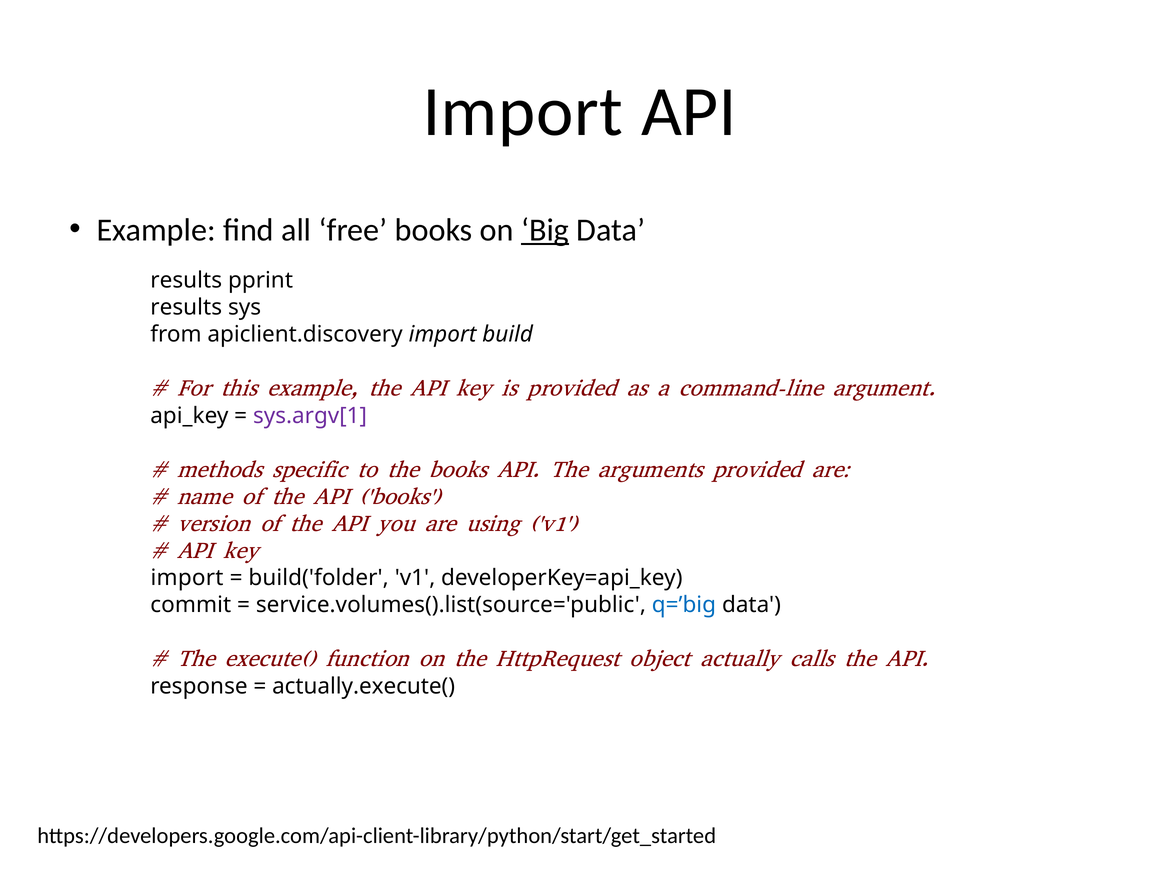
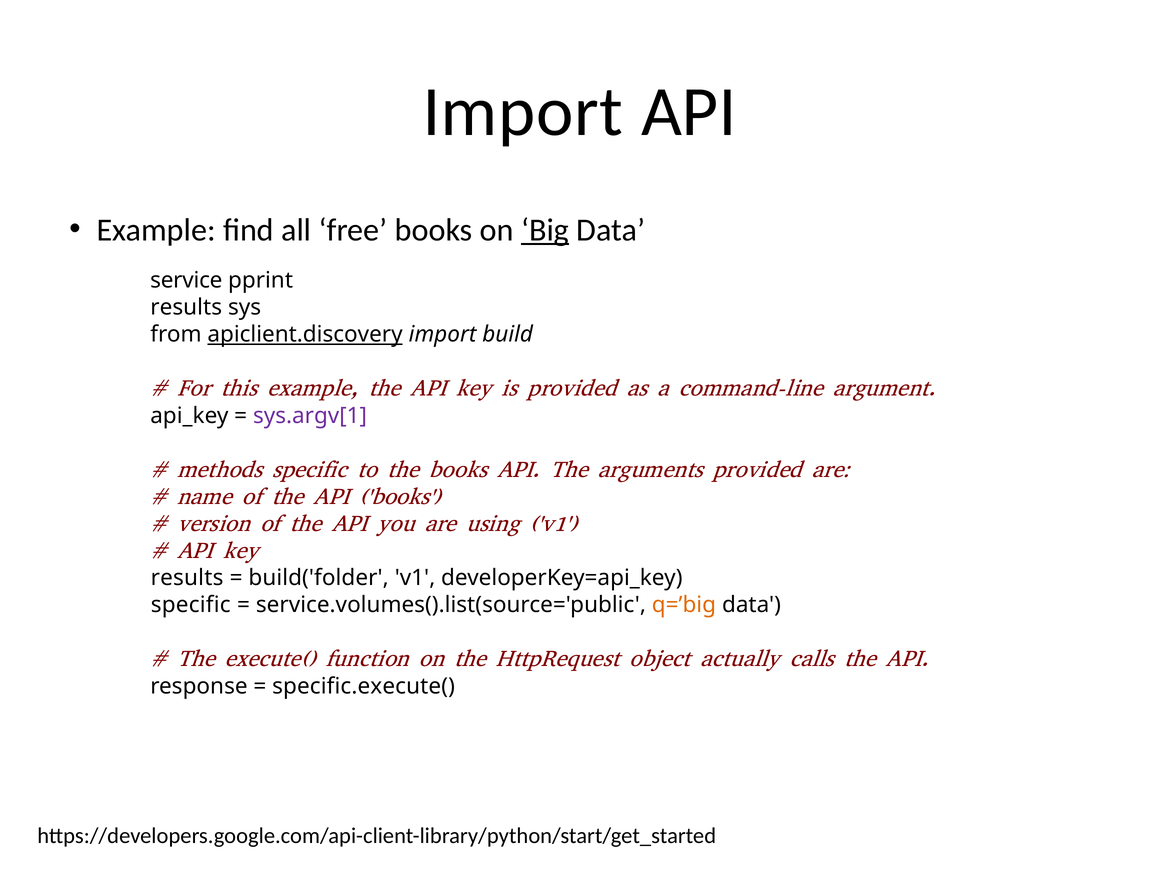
results: results -> service (186, 280)
apiclient.discovery underline: none -> present (305, 334)
import: import -> results (187, 578)
commit: commit -> specific (191, 605)
q=’big colour: blue -> orange (684, 605)
actually.execute(: actually.execute( -> specific.execute( (364, 686)
